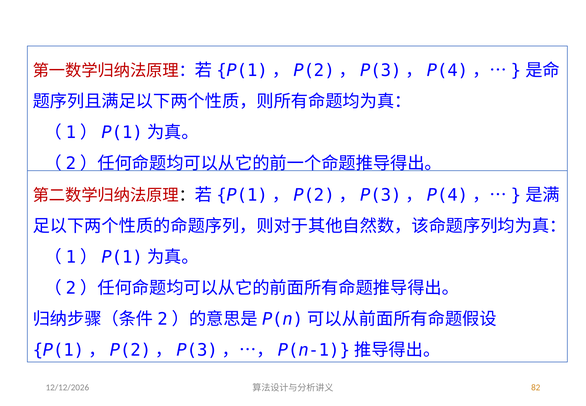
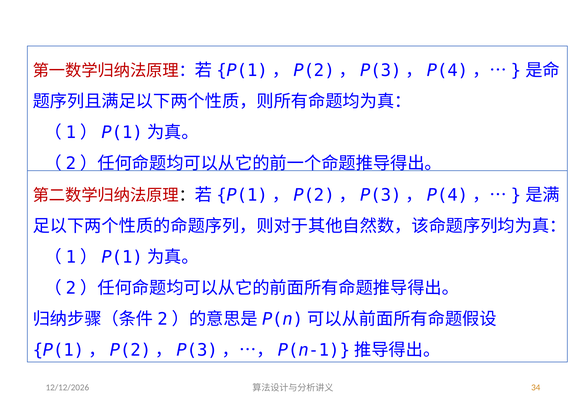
82: 82 -> 34 (536, 387)
